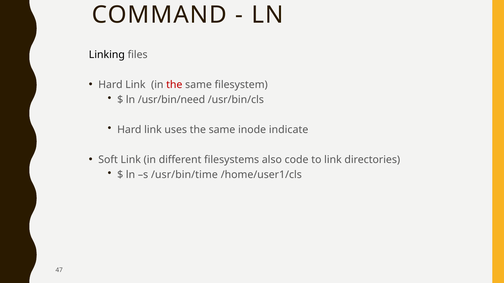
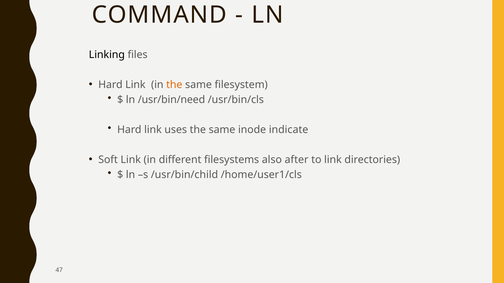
the colour: red -> orange (174, 85)
code: code -> after (297, 160)
/usr/bin/time: /usr/bin/time -> /usr/bin/child (184, 175)
